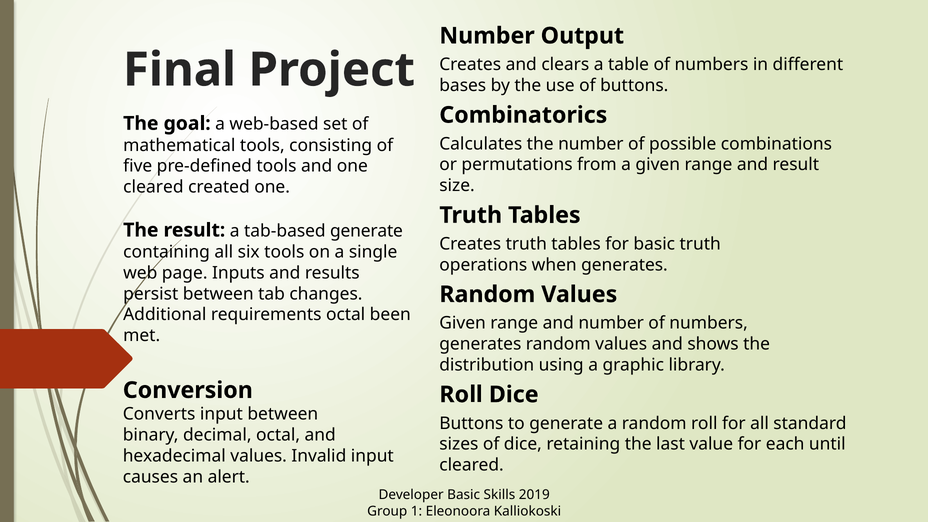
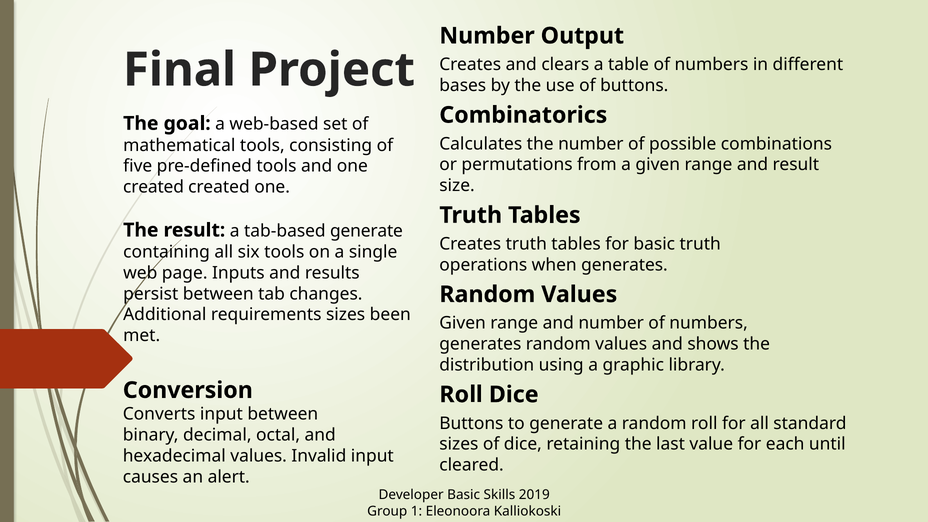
cleared: cleared -> created (154, 187)
requirements octal: octal -> sizes (346, 315)
